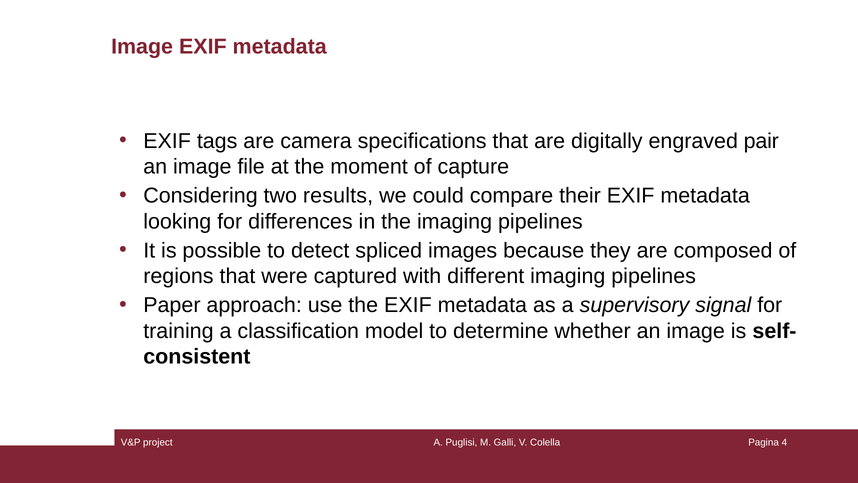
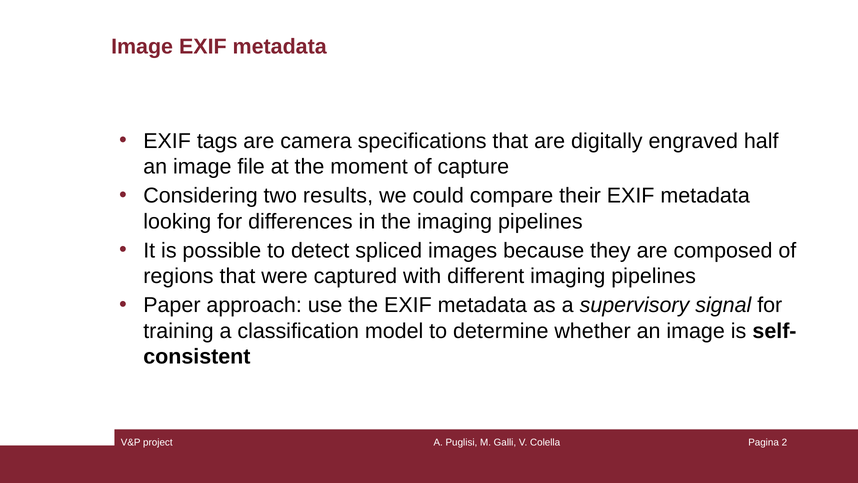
pair: pair -> half (761, 141)
4: 4 -> 2 (784, 442)
